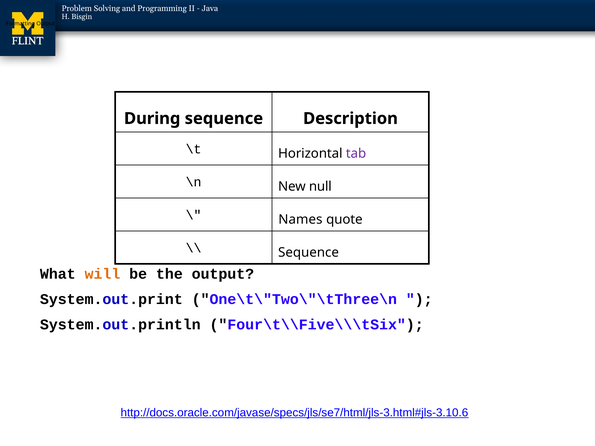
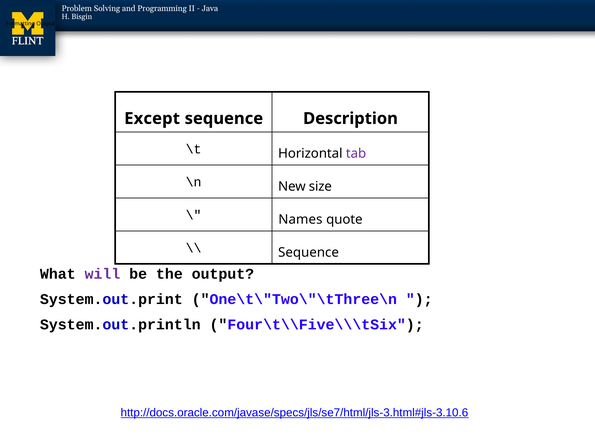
During: During -> Except (152, 119)
null: null -> size (320, 187)
will colour: orange -> purple (102, 274)
